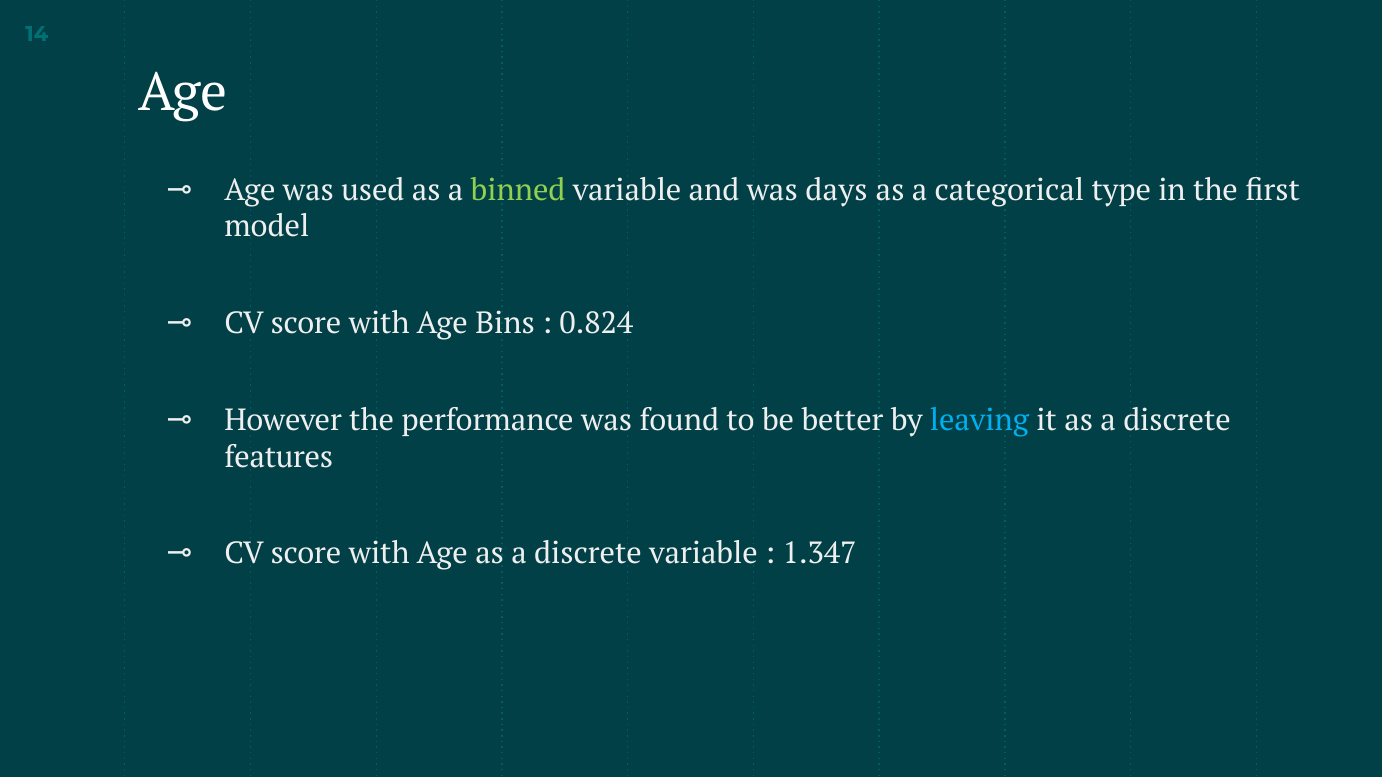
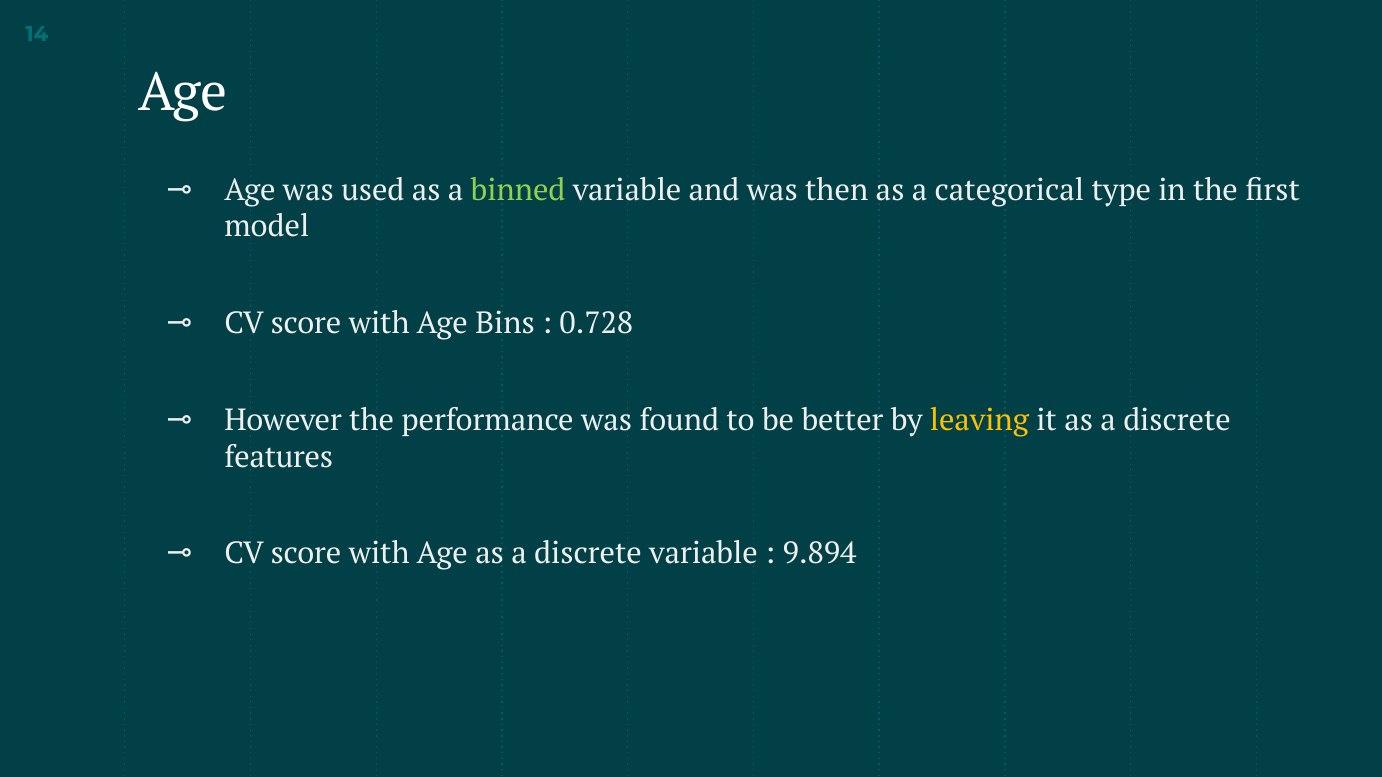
days: days -> then (837, 190)
0.824: 0.824 -> 0.728 (596, 324)
leaving colour: light blue -> yellow (979, 420)
1.347: 1.347 -> 9.894 (820, 554)
